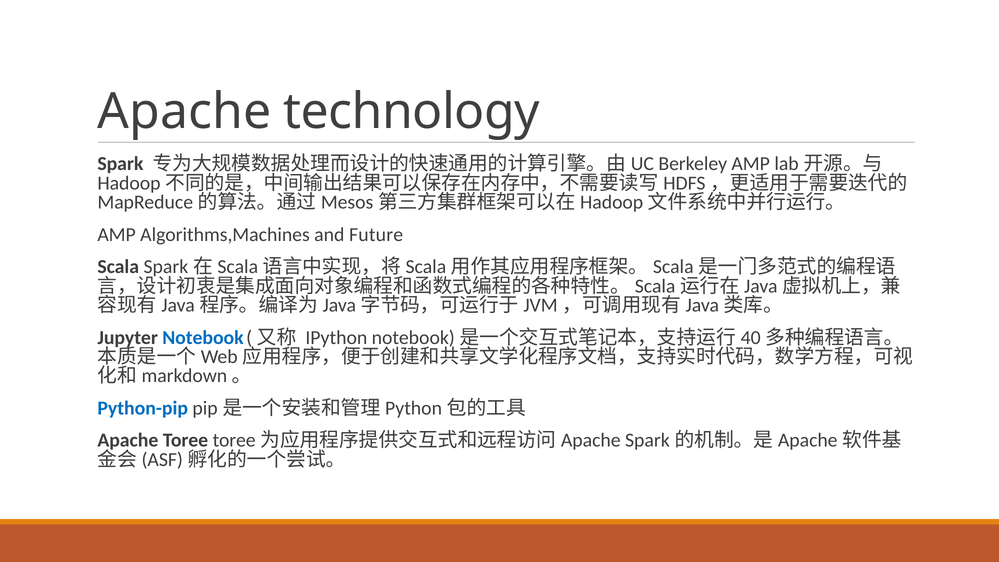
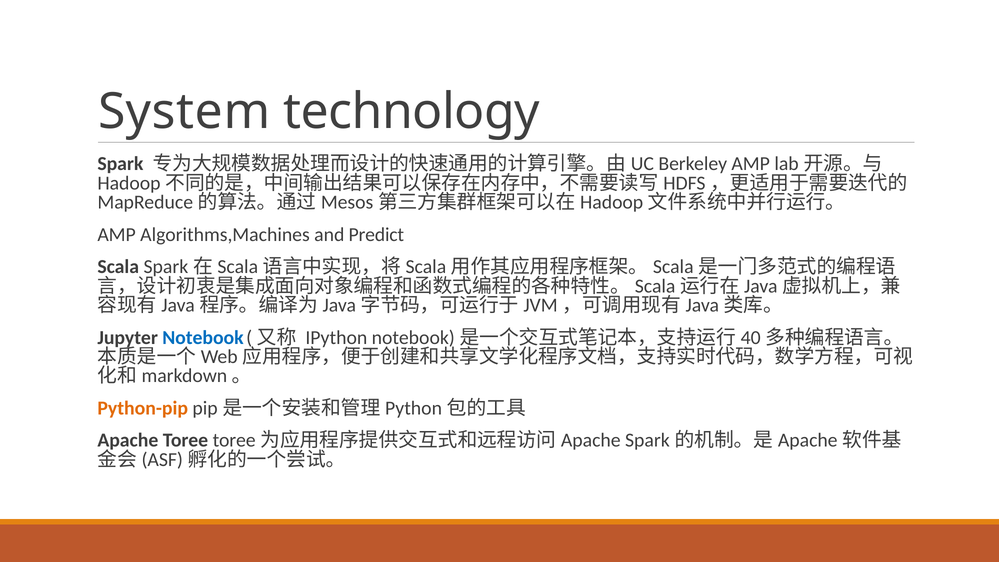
Apache: Apache -> System (184, 112)
Future: Future -> Predict (376, 235)
Python-pip colour: blue -> orange (143, 408)
